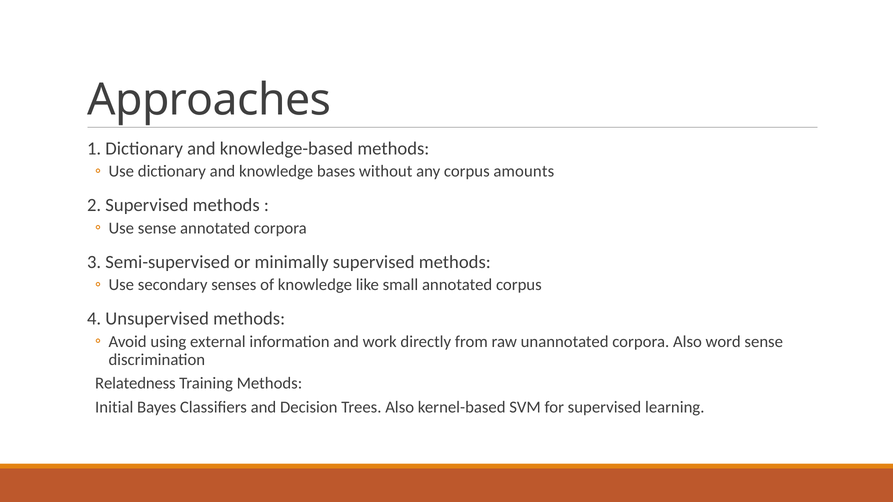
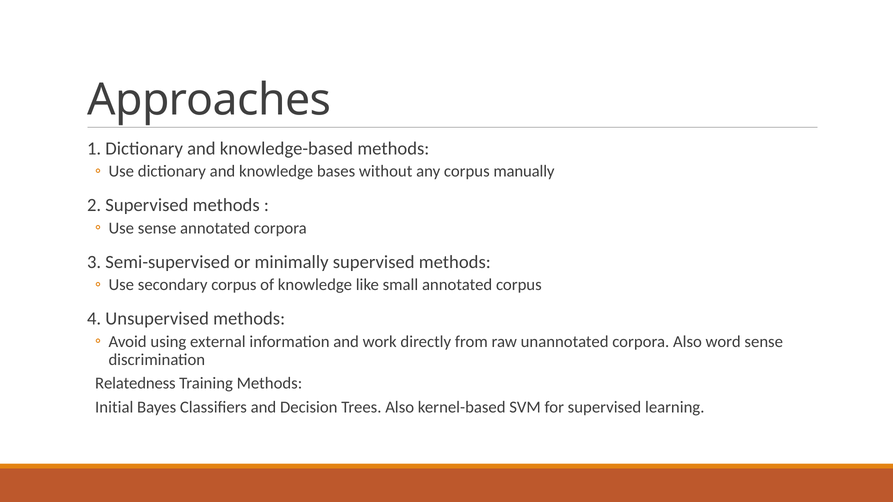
amounts: amounts -> manually (524, 171)
secondary senses: senses -> corpus (234, 285)
